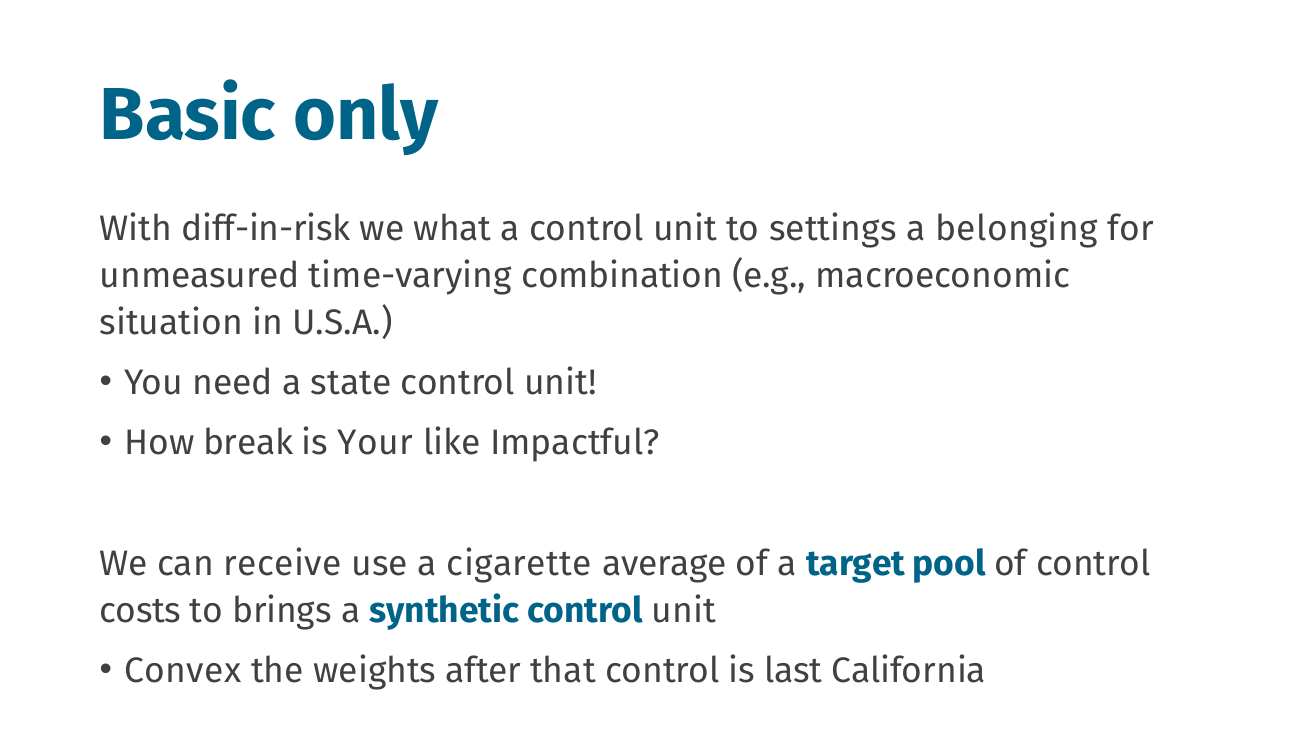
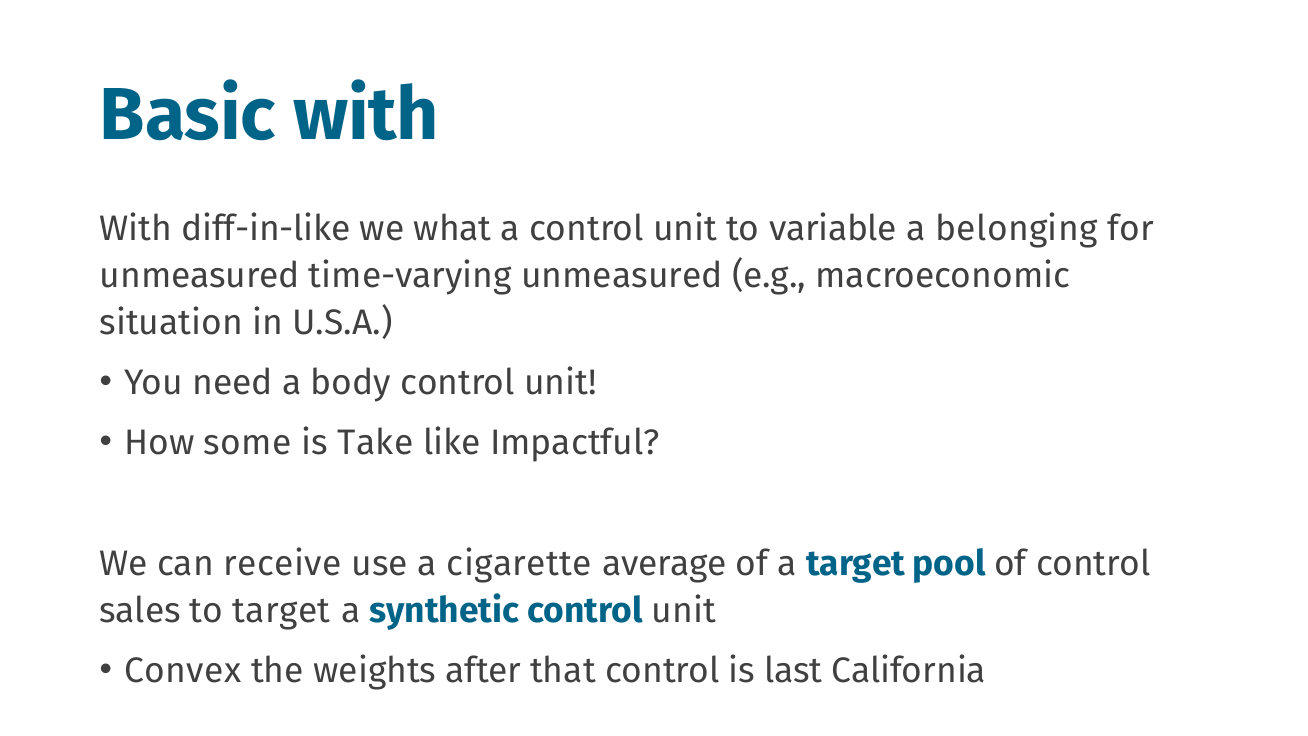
Basic only: only -> with (366, 115)
diff-in-risk: diff-in-risk -> diff-in-like (266, 229)
settings: settings -> variable (833, 229)
time-varying combination: combination -> unmeasured (622, 275)
state: state -> body (351, 383)
break: break -> some (248, 443)
Your: Your -> Take (376, 443)
costs: costs -> sales (140, 610)
to brings: brings -> target (282, 610)
